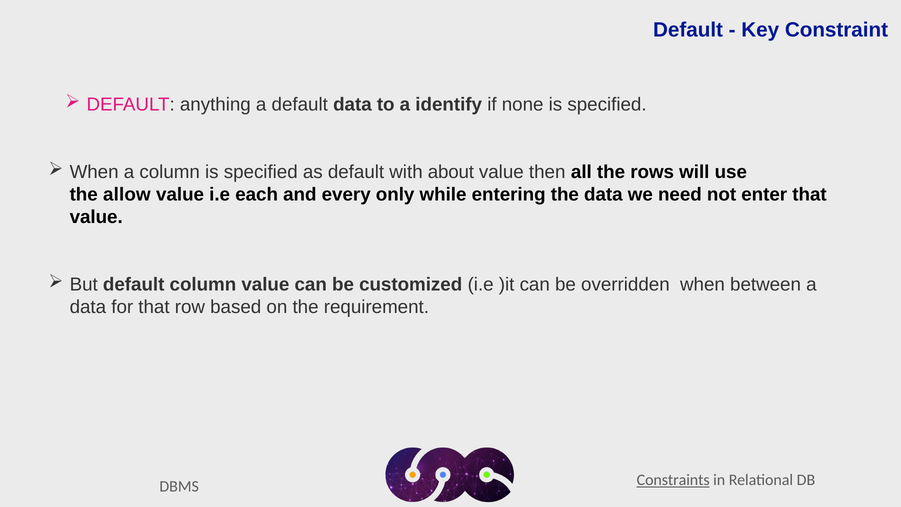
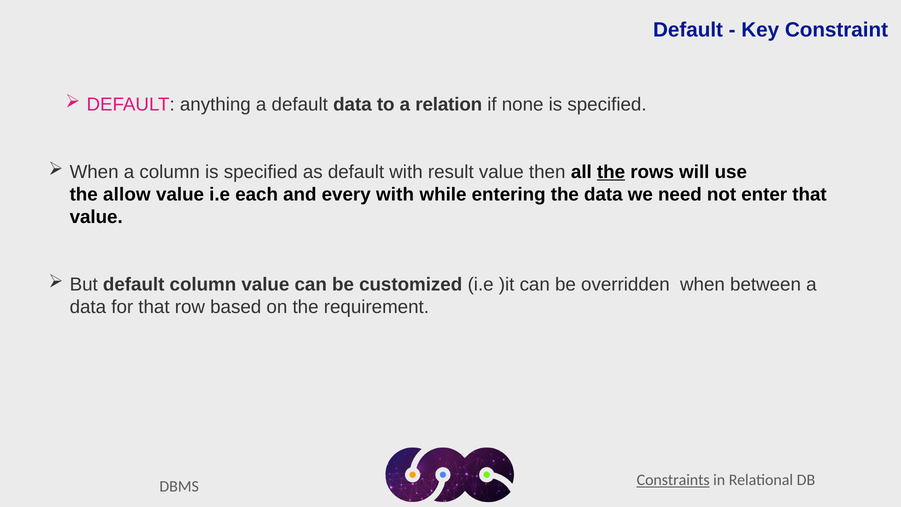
identify: identify -> relation (449, 104)
about: about -> result (451, 172)
the underline: none -> present (611, 172)
every only: only -> with (395, 194)
